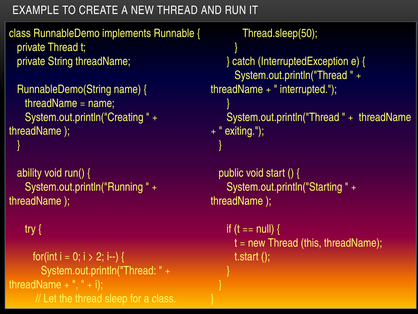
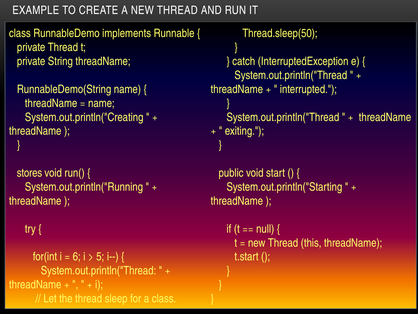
ability: ability -> stores (29, 173)
0: 0 -> 6 (77, 256)
2: 2 -> 5 (100, 256)
